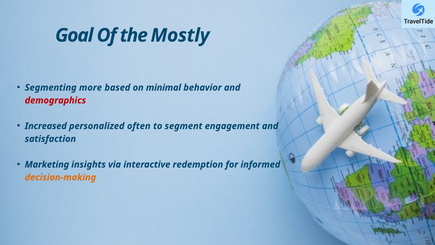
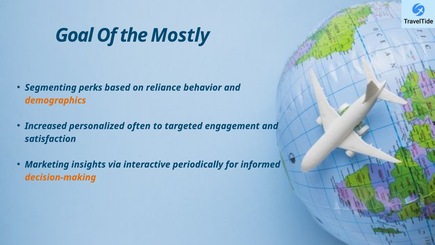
more: more -> perks (91, 87)
minimal: minimal -> reliance (163, 87)
demographics colour: red -> orange (55, 100)
segment: segment -> targeted (184, 126)
redemption: redemption -> periodically (198, 164)
